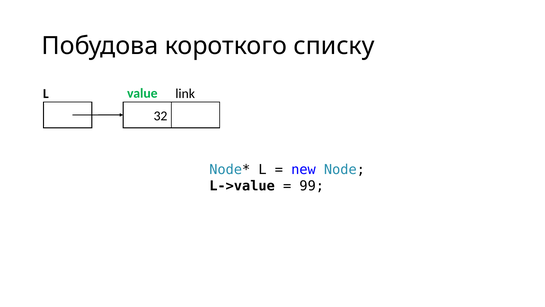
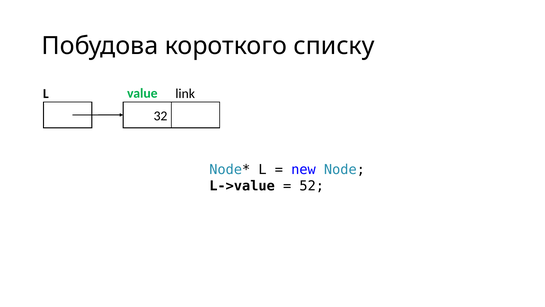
99: 99 -> 52 (312, 186)
